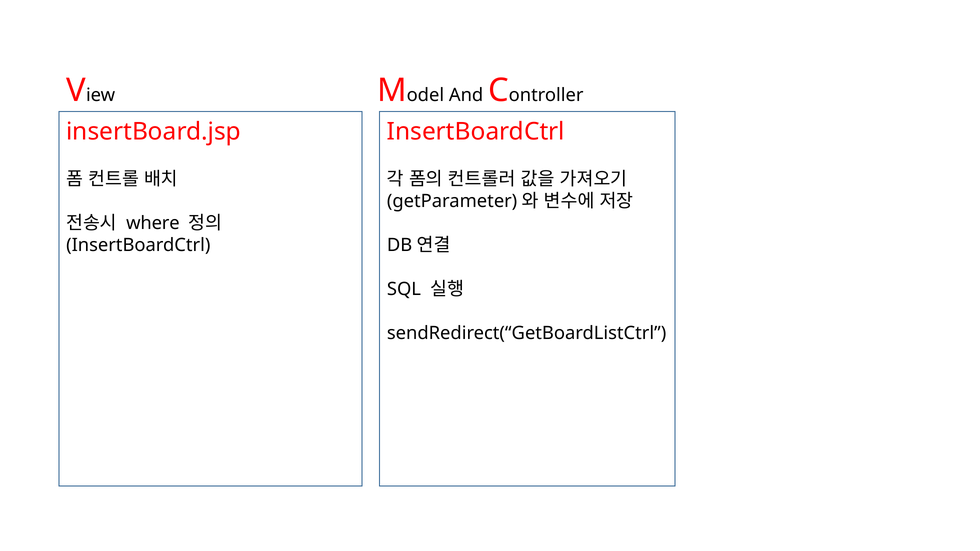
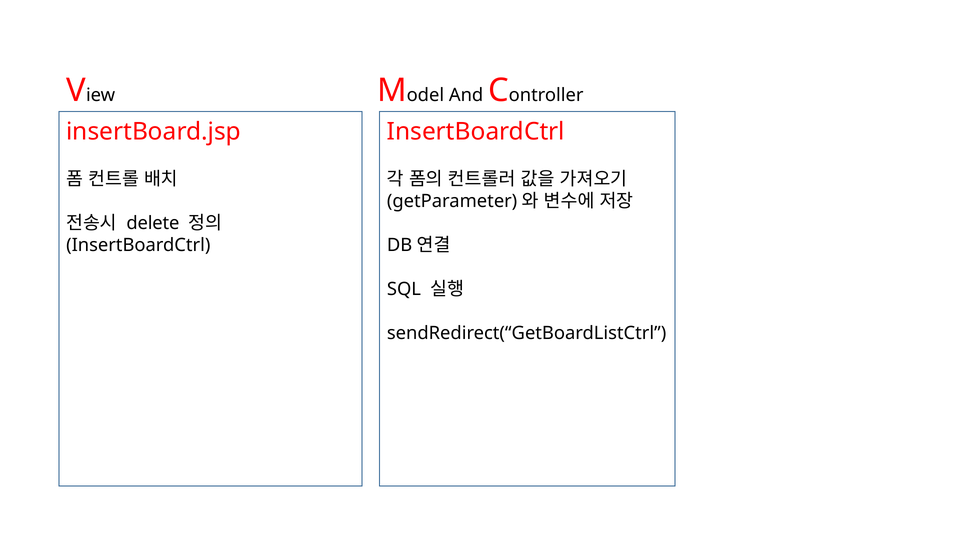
where: where -> delete (153, 223)
